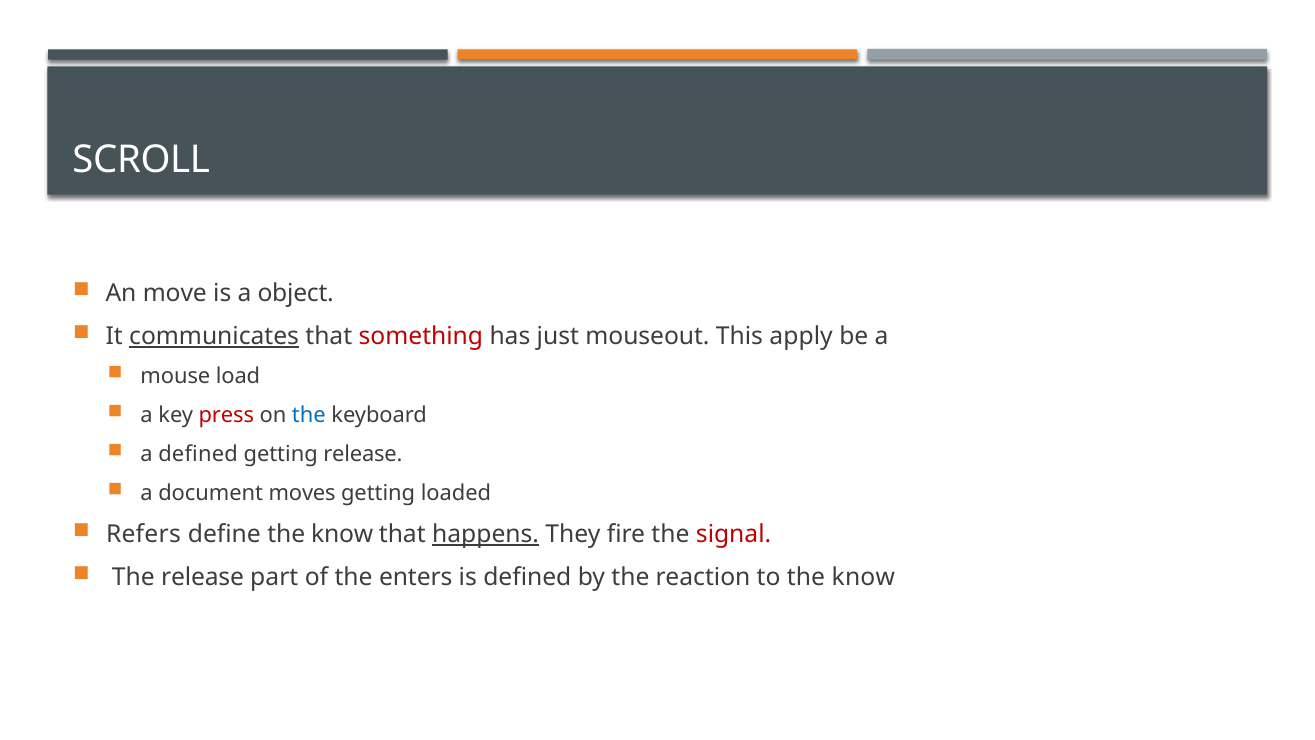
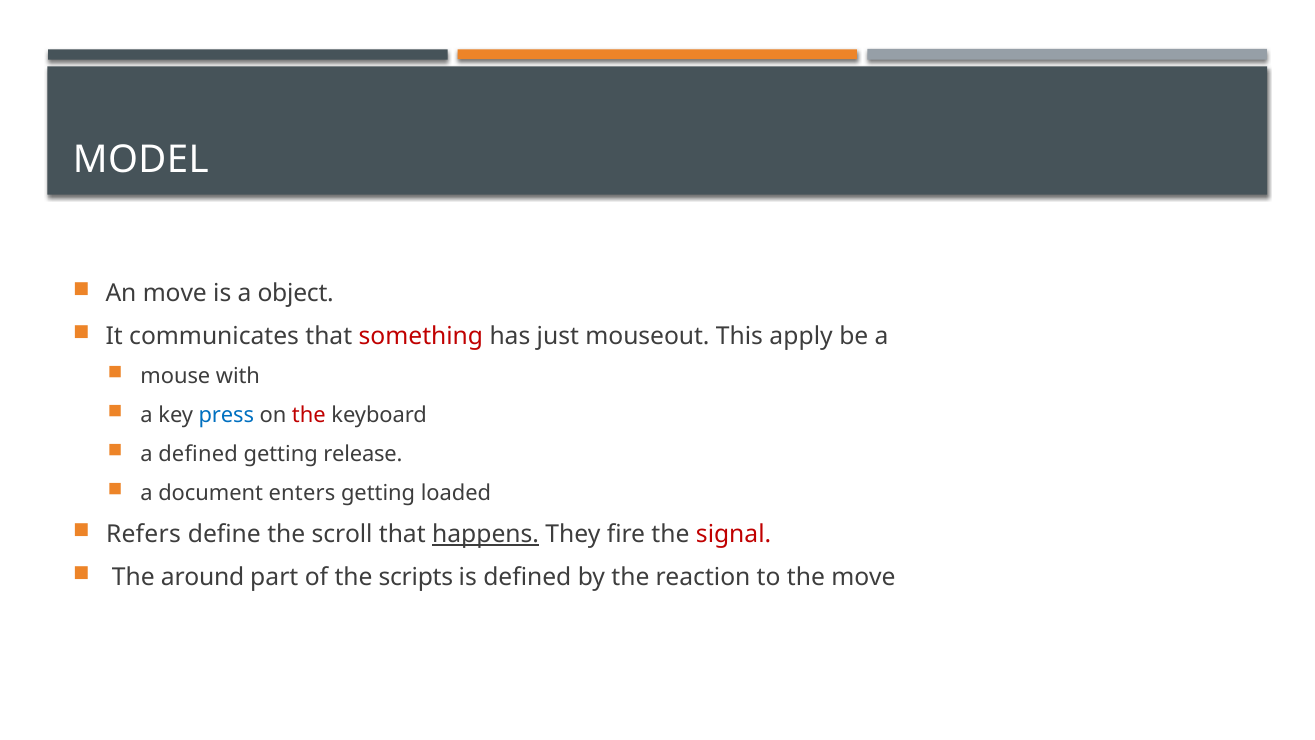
SCROLL: SCROLL -> MODEL (141, 160)
communicates underline: present -> none (214, 336)
load: load -> with (238, 376)
press colour: red -> blue (226, 415)
the colour: blue -> red (309, 415)
moves: moves -> enters (302, 493)
define the know: know -> scroll (342, 534)
The release: release -> around (203, 577)
enters: enters -> scripts (416, 577)
to the know: know -> move (863, 577)
